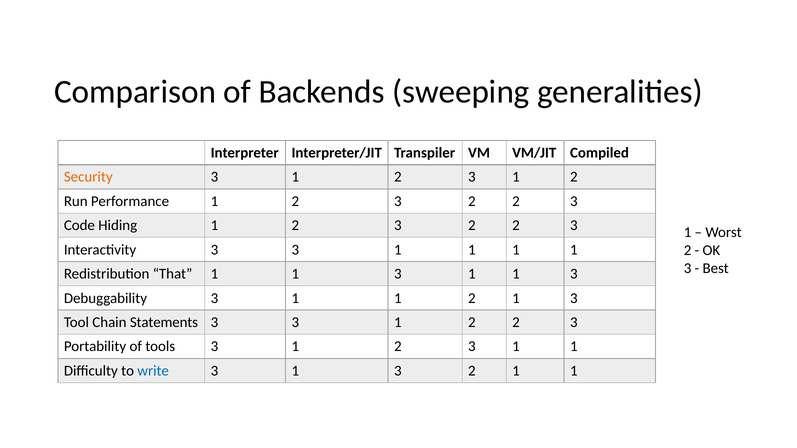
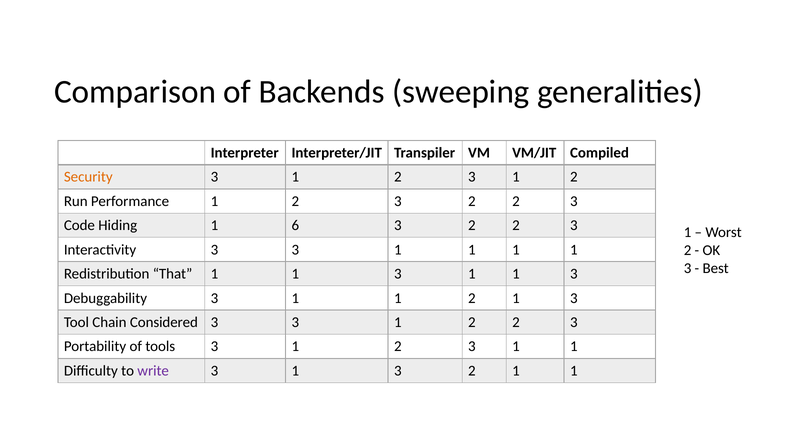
Hiding 1 2: 2 -> 6 (295, 226)
Statements: Statements -> Considered (164, 323)
write colour: blue -> purple (153, 371)
